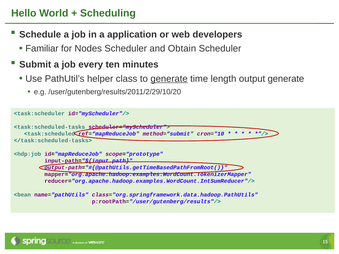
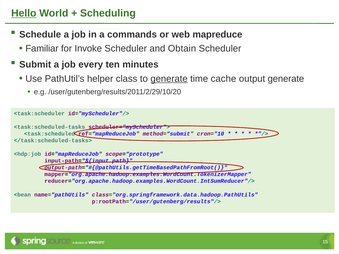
Hello underline: none -> present (24, 13)
application: application -> commands (132, 35)
developers: developers -> mapreduce (217, 35)
Nodes: Nodes -> Invoke (88, 49)
length: length -> cache (223, 79)
